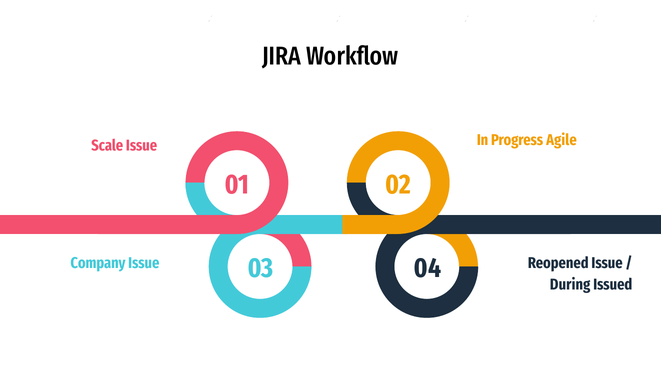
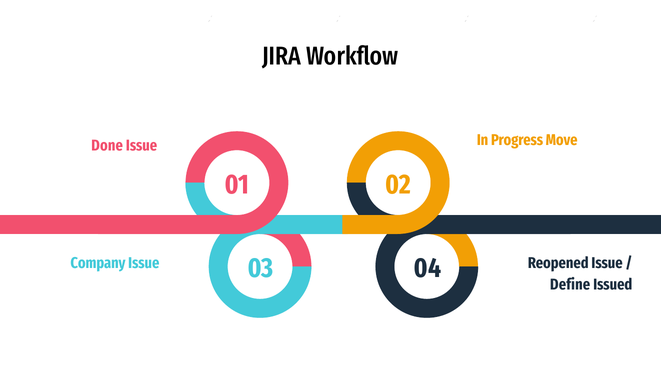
Agile: Agile -> Move (562, 140)
Scale: Scale -> Done (107, 146)
During: During -> Define (570, 284)
